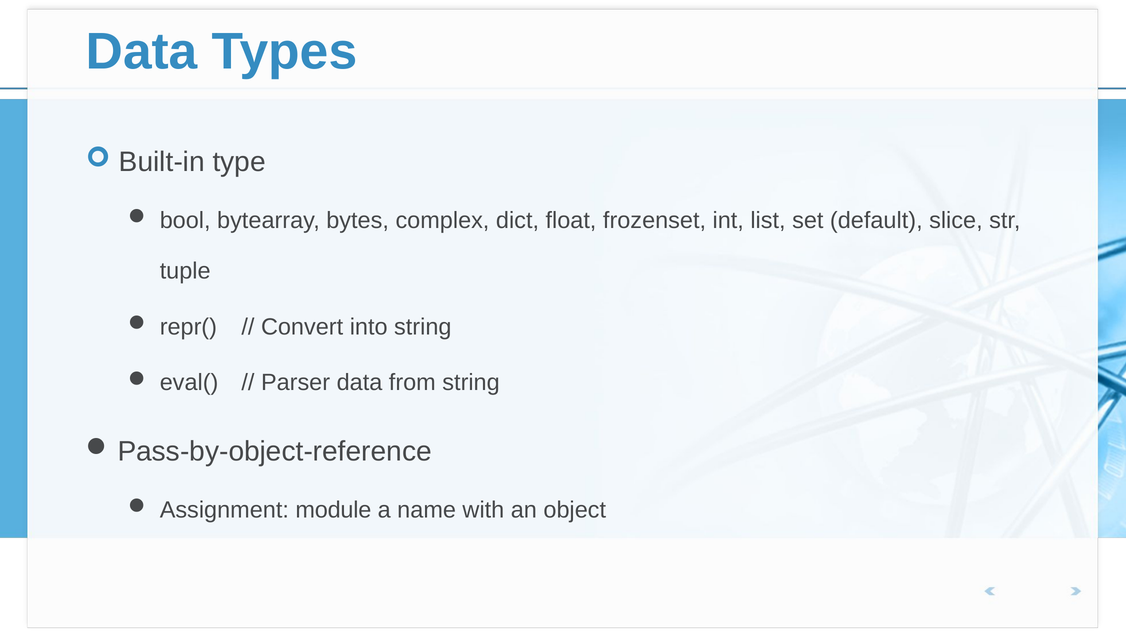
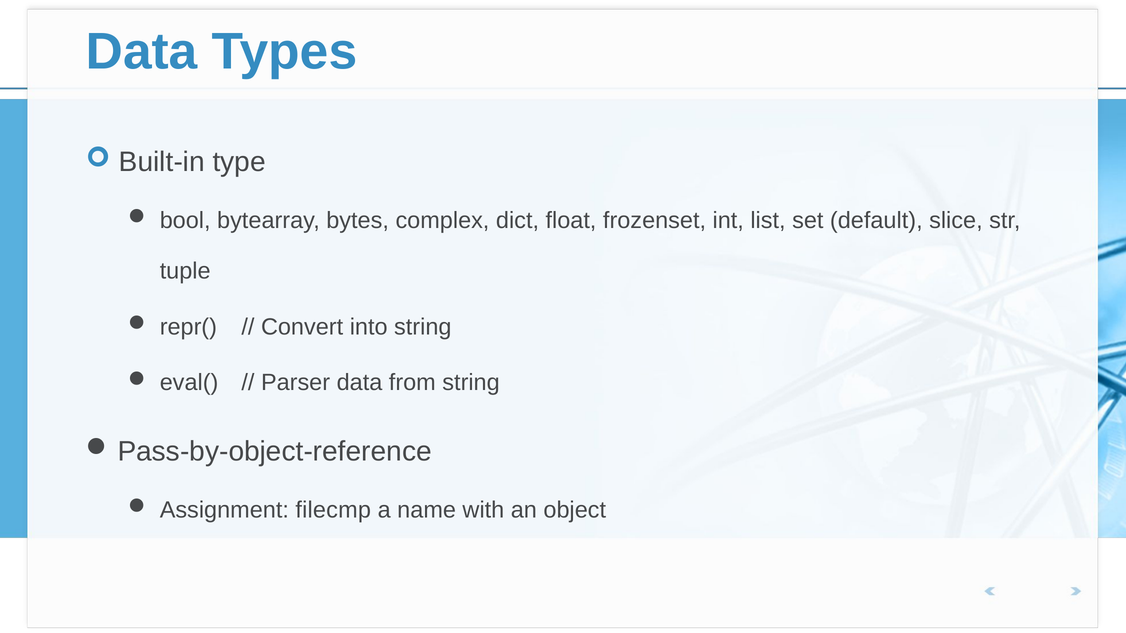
module: module -> filecmp (333, 510)
